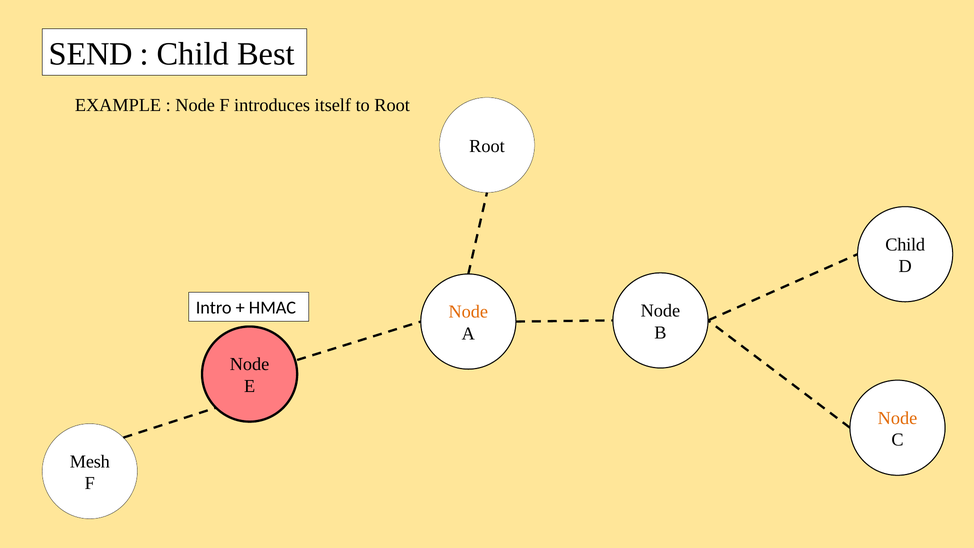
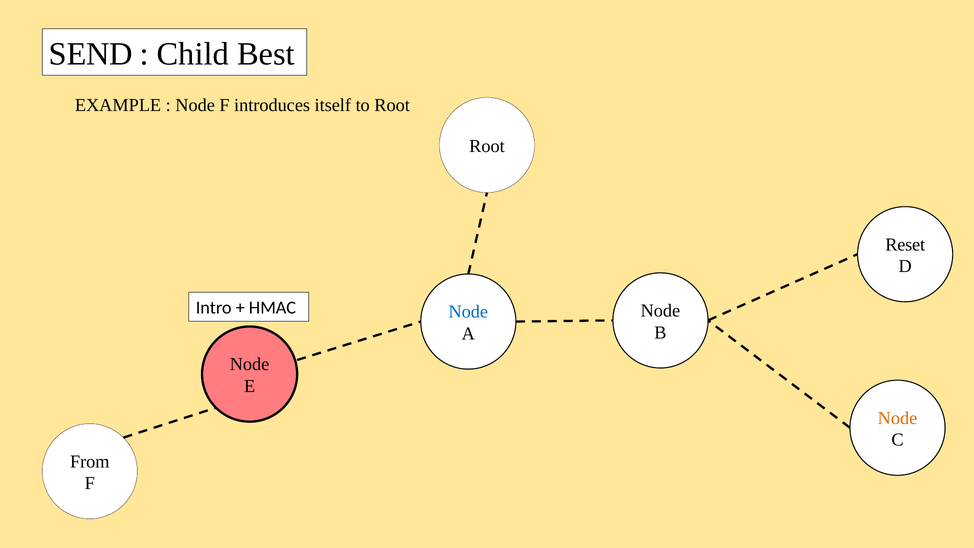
Child: Child -> Reset (905, 244)
Node colour: orange -> blue (468, 312)
Mesh: Mesh -> From (90, 461)
